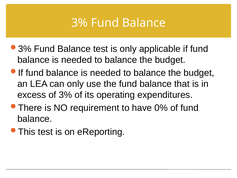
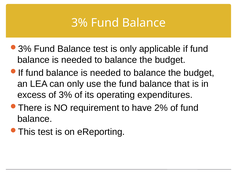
0%: 0% -> 2% (161, 108)
